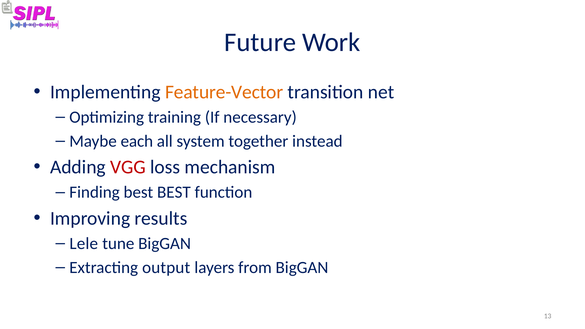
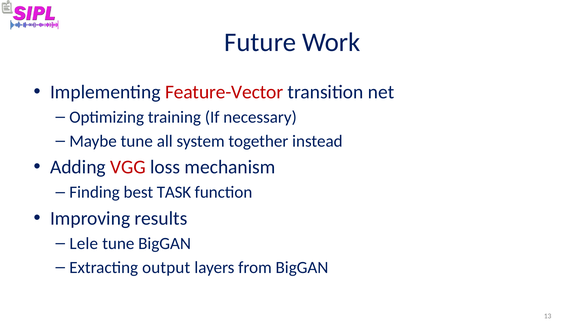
Feature-Vector colour: orange -> red (224, 92)
Maybe each: each -> tune (137, 141)
best BEST: BEST -> TASK (174, 192)
